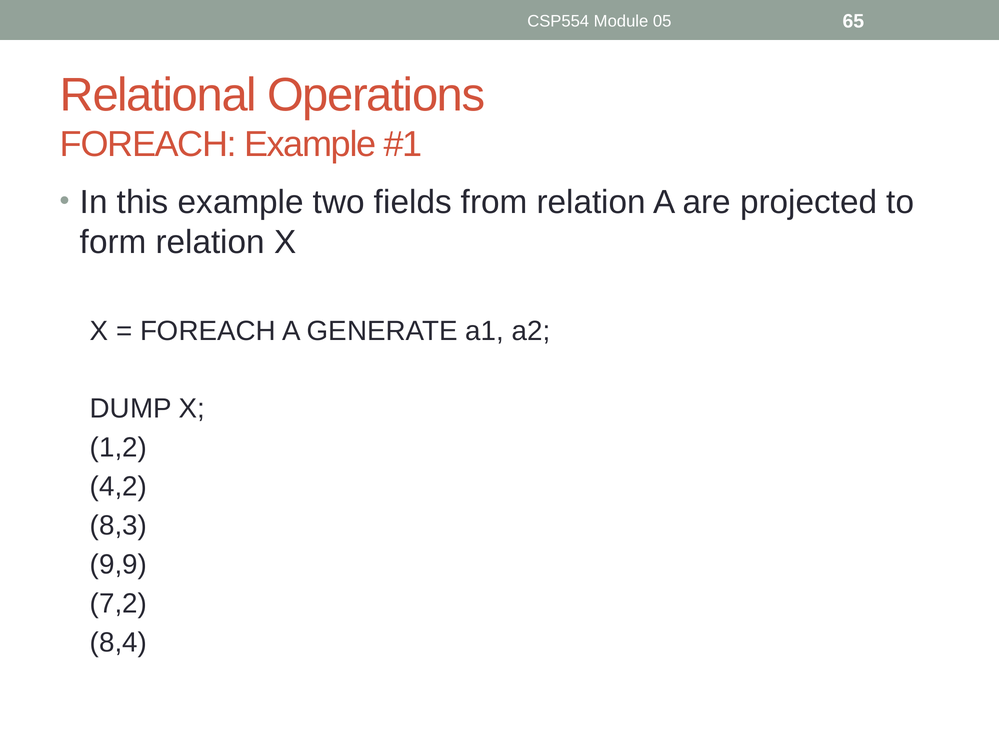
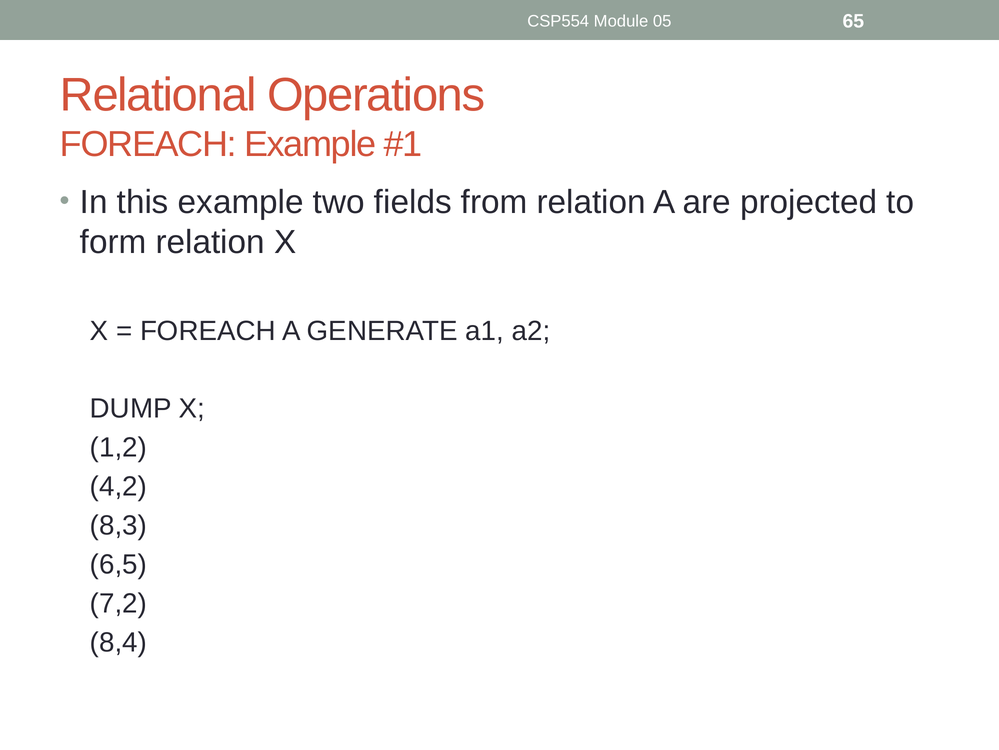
9,9: 9,9 -> 6,5 (118, 564)
